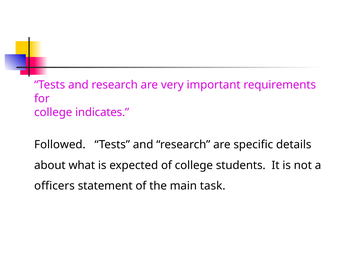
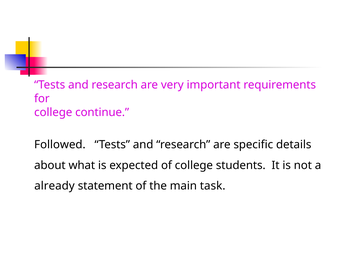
indicates: indicates -> continue (102, 112)
officers: officers -> already (54, 185)
